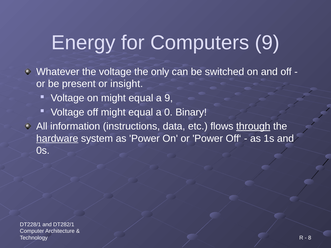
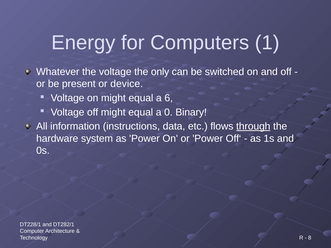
Computers 9: 9 -> 1 (267, 43)
insight: insight -> device (127, 84)
a 9: 9 -> 6 (169, 98)
hardware underline: present -> none (57, 139)
